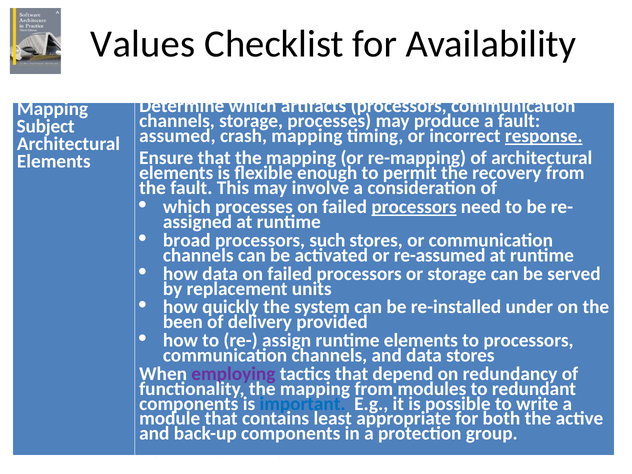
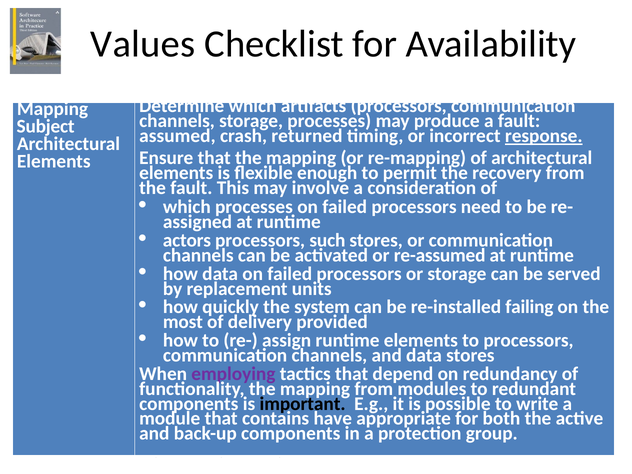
crash mapping: mapping -> returned (307, 136)
processors underline: present -> none (414, 207)
broad: broad -> actors (187, 240)
re-installed under: under -> failing (529, 307)
been: been -> most (183, 322)
important colour: blue -> black (303, 404)
least: least -> have (333, 419)
